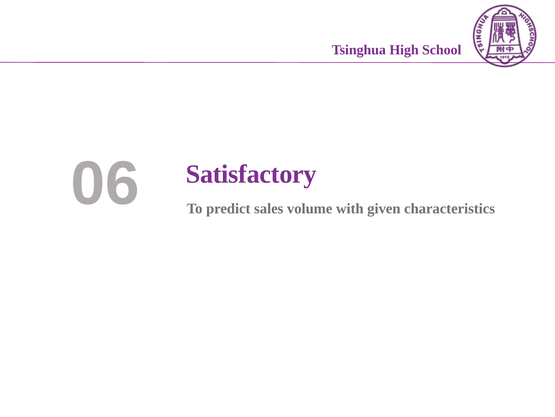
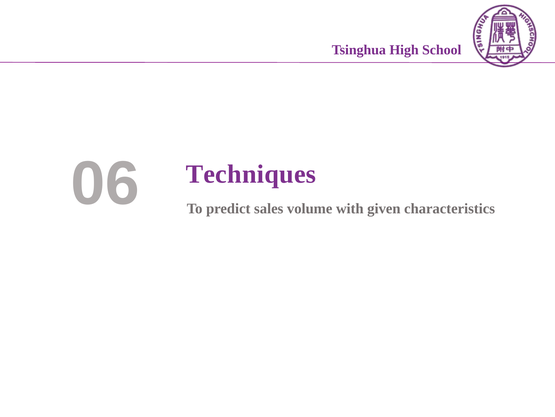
Satisfactory: Satisfactory -> Techniques (251, 174)
